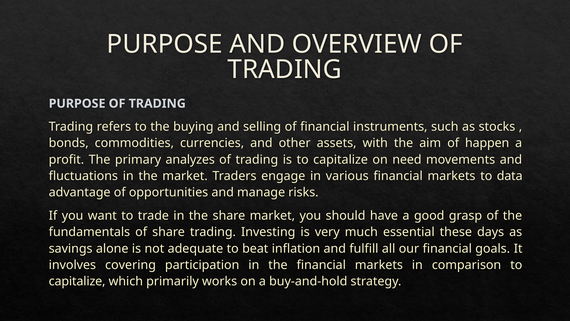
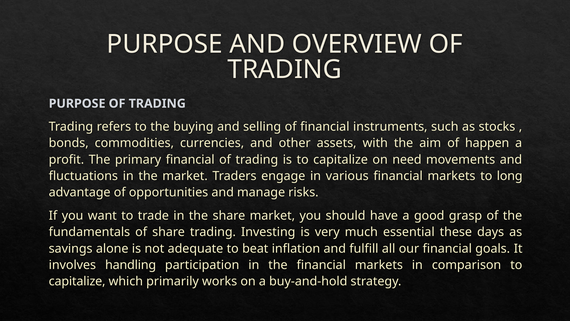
primary analyzes: analyzes -> financial (190, 159)
data: data -> long (510, 176)
covering: covering -> handling (131, 265)
